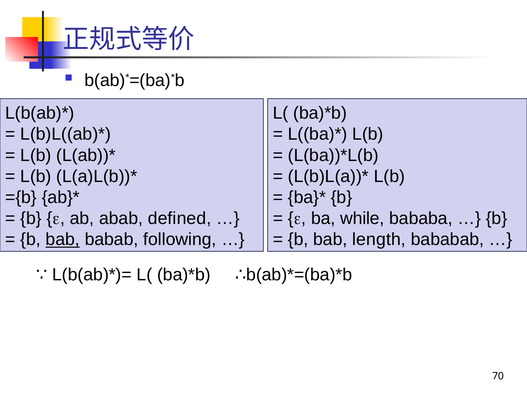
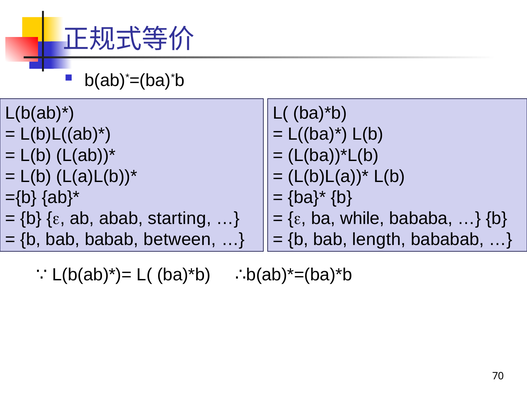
defined: defined -> starting (180, 219)
bab underline: present -> none (63, 240)
following: following -> between (180, 240)
